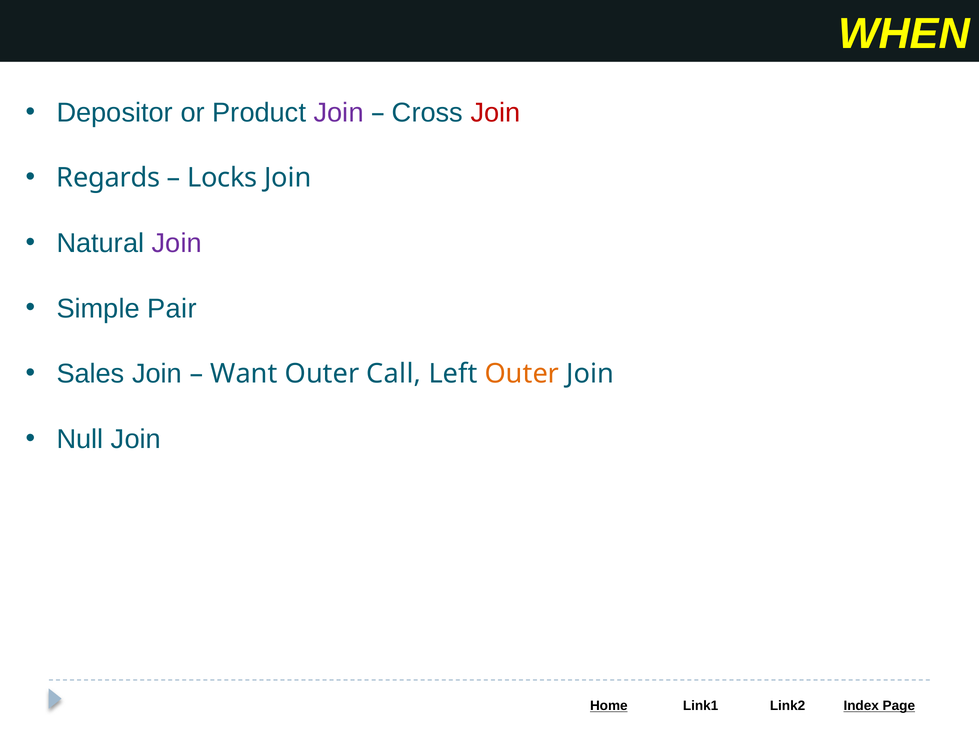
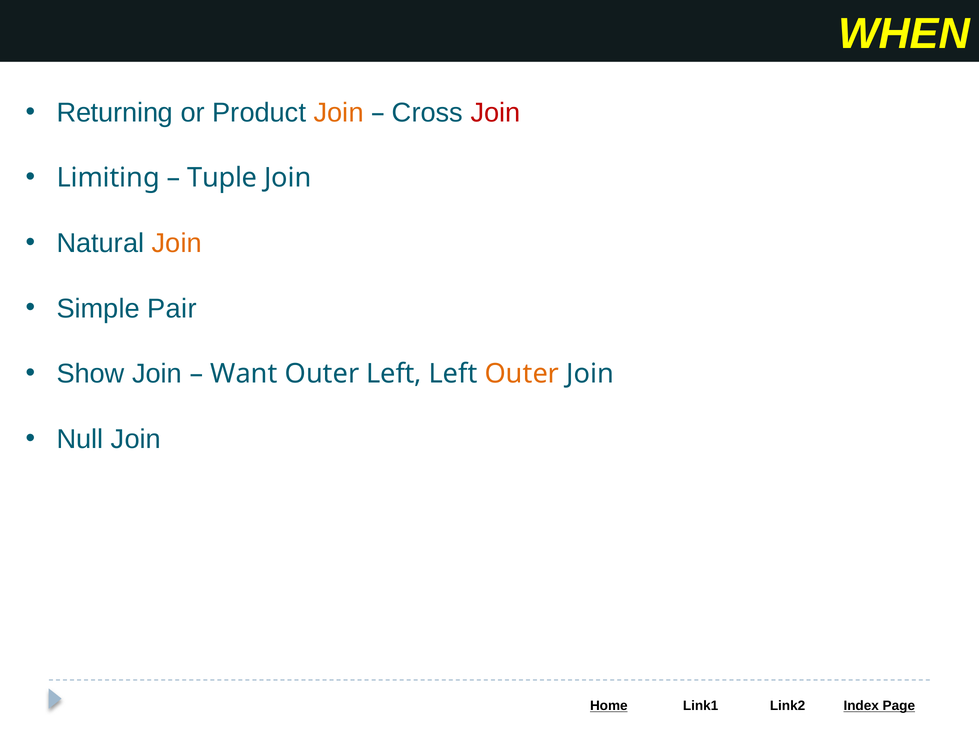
Depositor: Depositor -> Returning (115, 113)
Join colour: purple -> orange (339, 113)
Regards: Regards -> Limiting (108, 178)
Locks: Locks -> Tuple (222, 178)
Join colour: purple -> orange (177, 243)
Sales: Sales -> Show (91, 374)
Outer Call: Call -> Left (394, 374)
